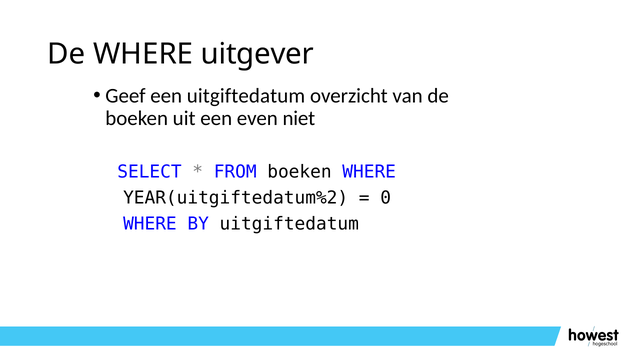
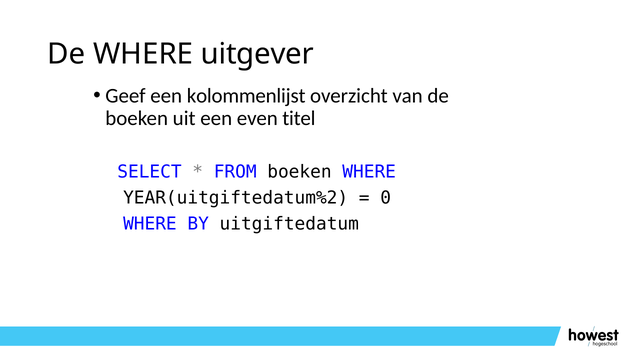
een uitgiftedatum: uitgiftedatum -> kolommenlijst (246, 96)
niet: niet -> titel (299, 118)
